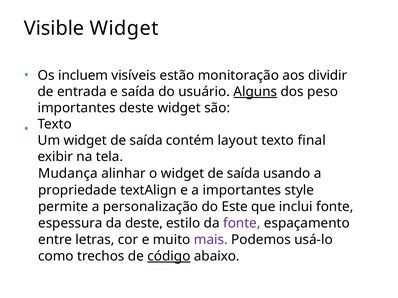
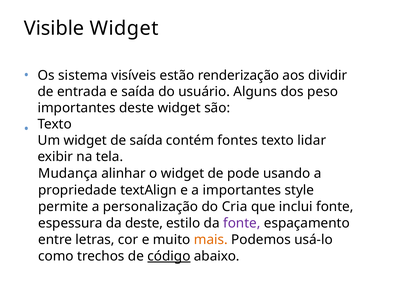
incluem: incluem -> sistema (83, 76)
monitoração: monitoração -> renderização (238, 76)
Alguns underline: present -> none (255, 92)
layout: layout -> fontes (238, 141)
final: final -> lidar (312, 141)
o widget de saída: saída -> pode (243, 174)
Este: Este -> Cria (235, 207)
mais colour: purple -> orange (211, 240)
